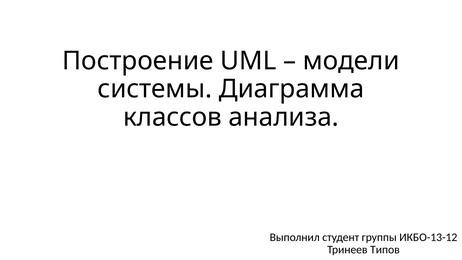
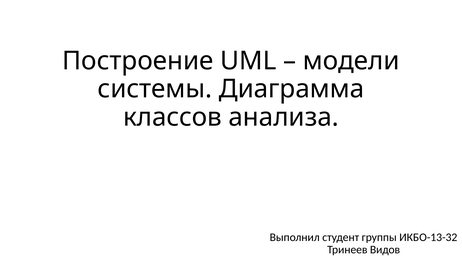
ИКБО-13-12: ИКБО-13-12 -> ИКБО-13-32 (428, 237)
Типов: Типов -> Видов (385, 250)
